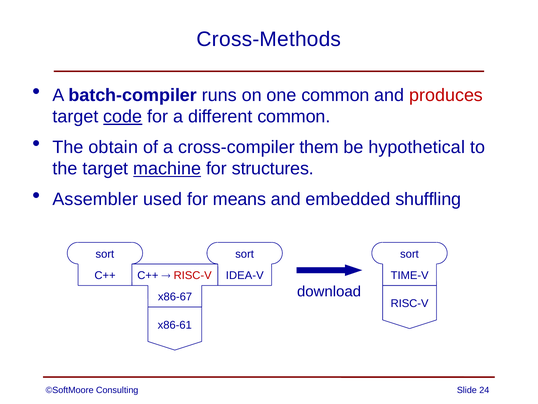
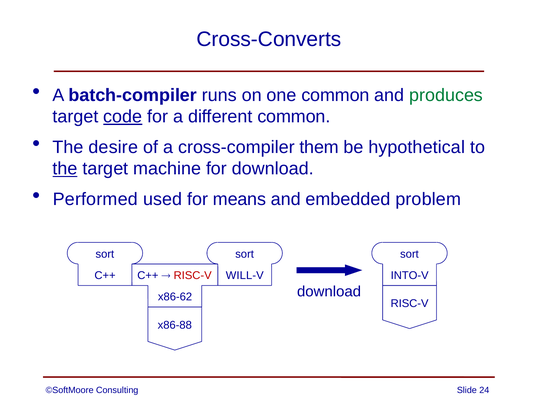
Cross-Methods: Cross-Methods -> Cross-Converts (269, 39)
produces colour: red -> green (446, 95)
obtain: obtain -> desire (113, 147)
the underline: none -> present (65, 168)
machine underline: present -> none (167, 168)
for structures: structures -> download (273, 168)
Assembler: Assembler -> Performed (95, 199)
shuffling: shuffling -> problem (428, 199)
IDEA-V: IDEA-V -> WILL-V (245, 275)
TIME-V: TIME-V -> INTO-V (410, 275)
x86-67: x86-67 -> x86-62 (175, 296)
x86-61: x86-61 -> x86-88 (175, 325)
